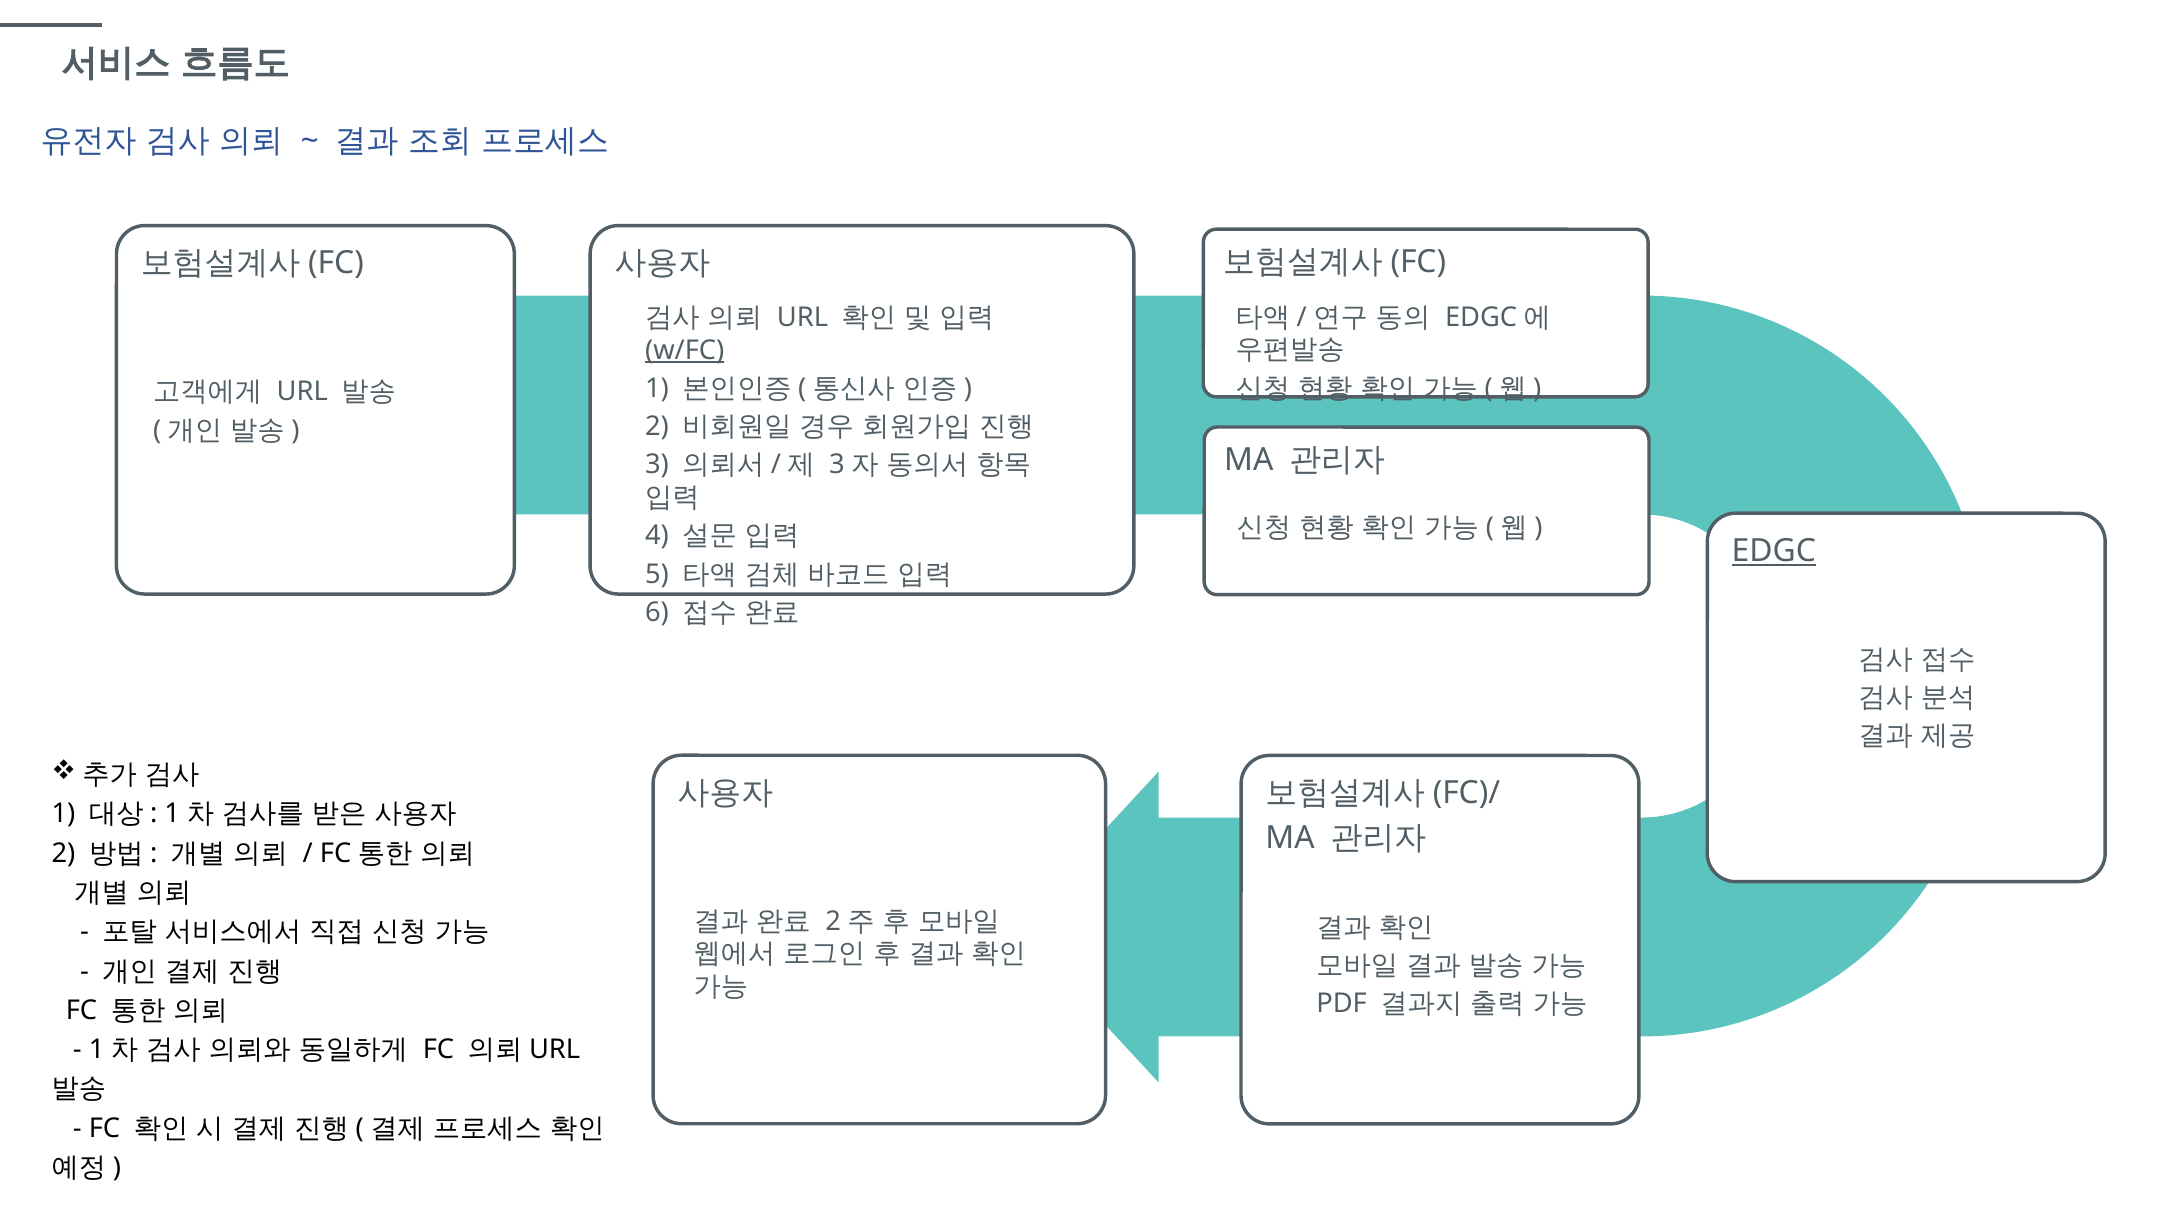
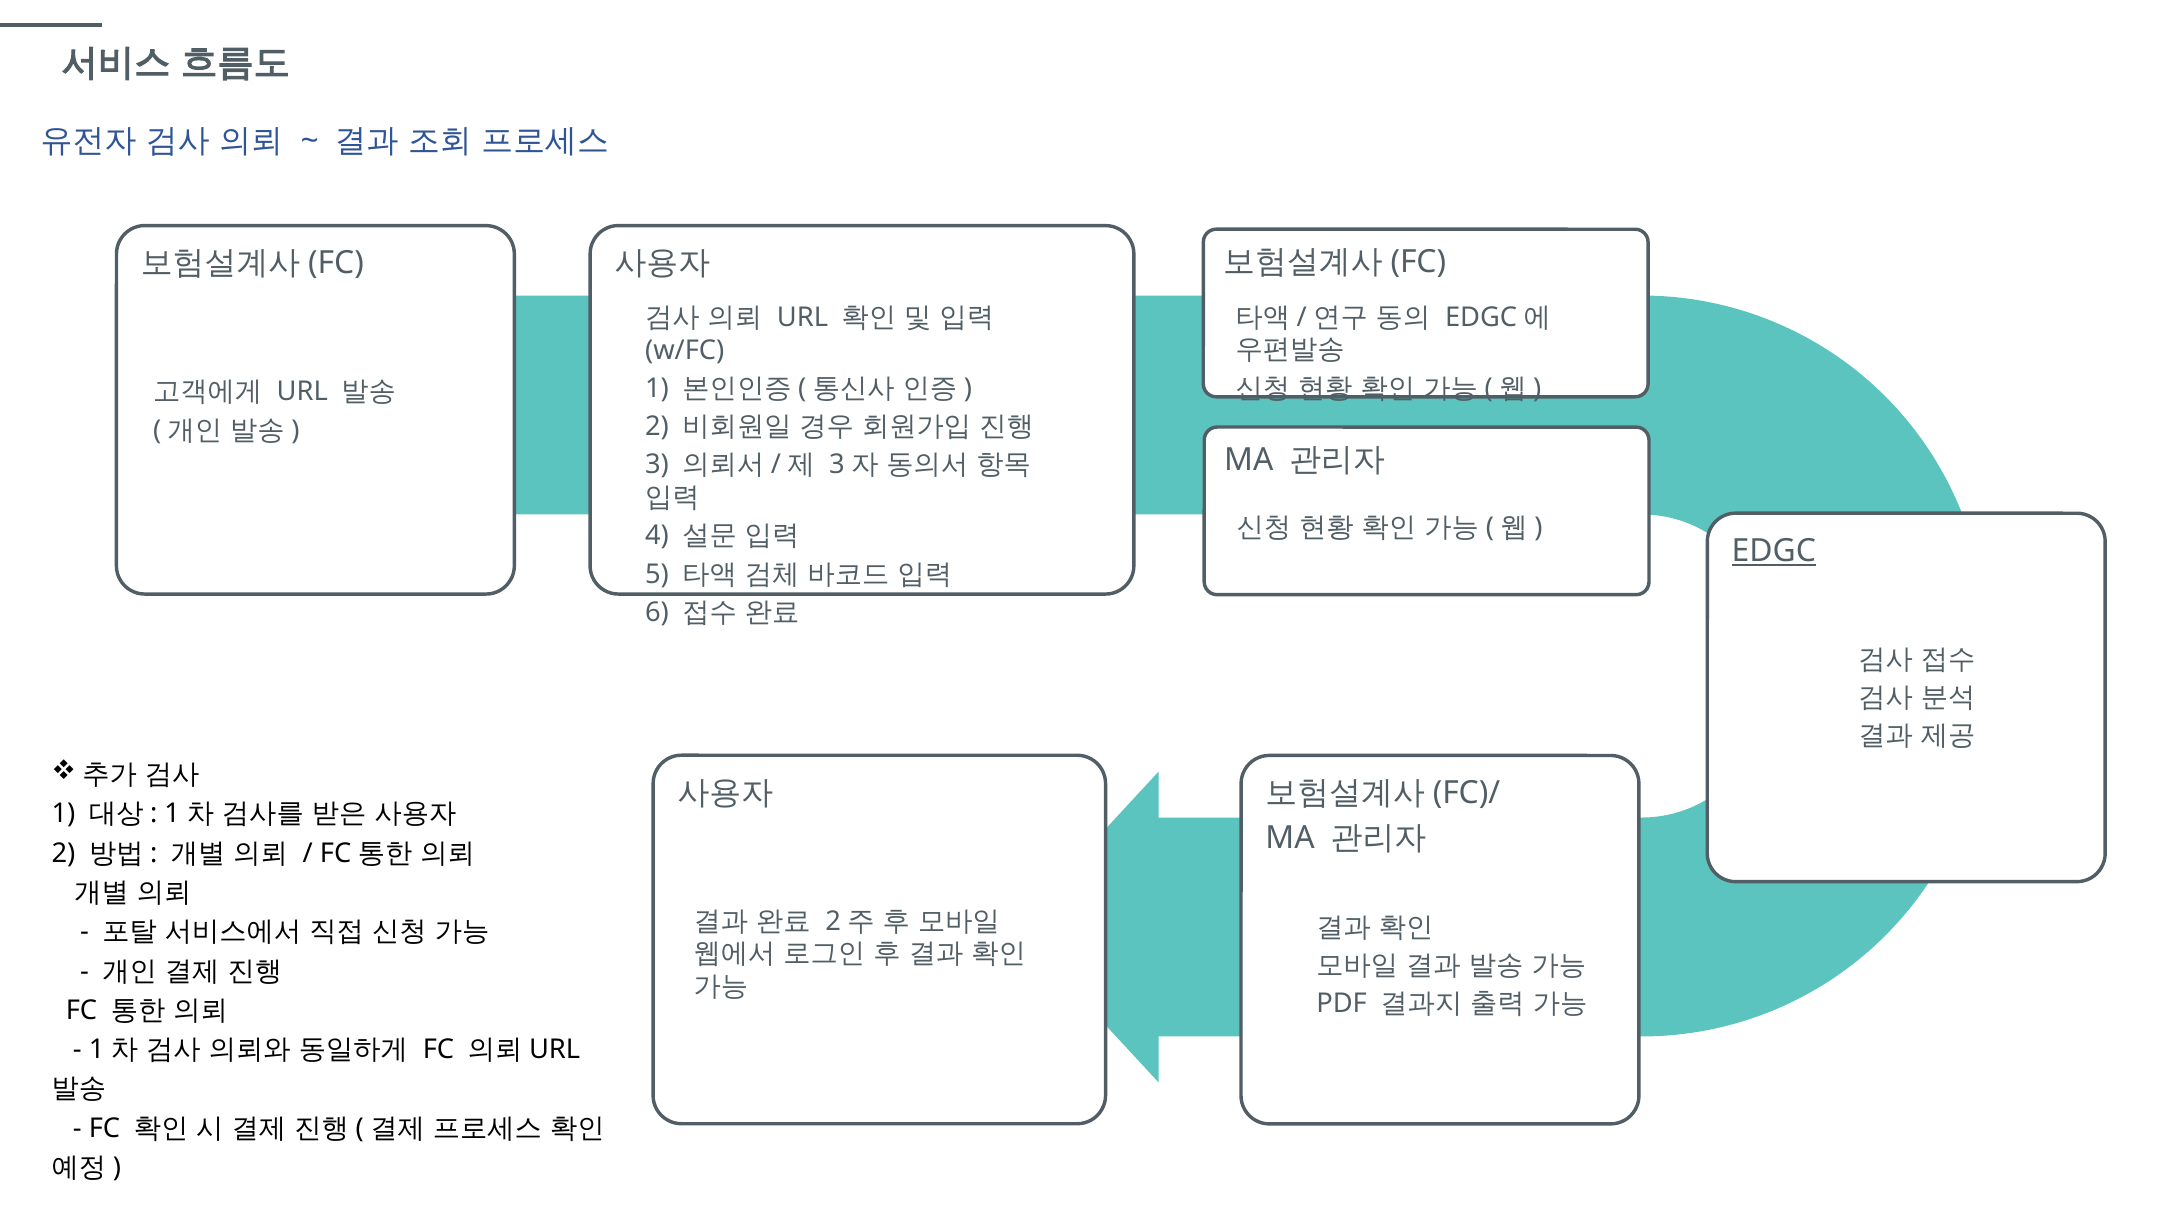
w/FC underline: present -> none (685, 350)
